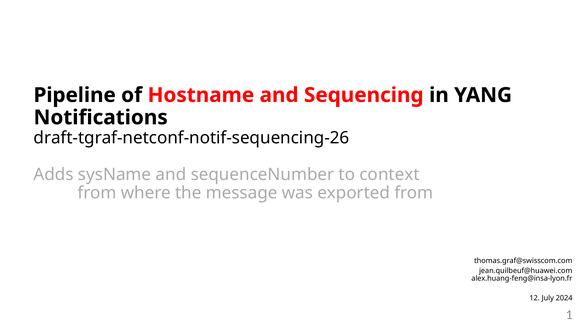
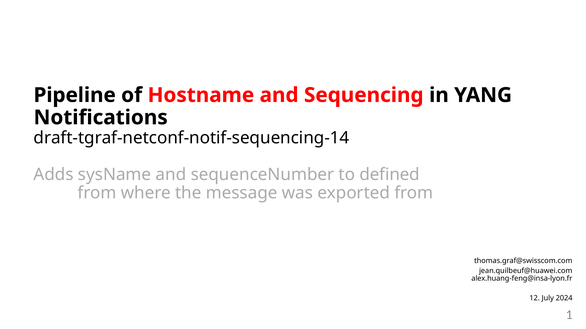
draft-tgraf-netconf-notif-sequencing-26: draft-tgraf-netconf-notif-sequencing-26 -> draft-tgraf-netconf-notif-sequencing-14 (191, 138)
context: context -> defined (390, 175)
